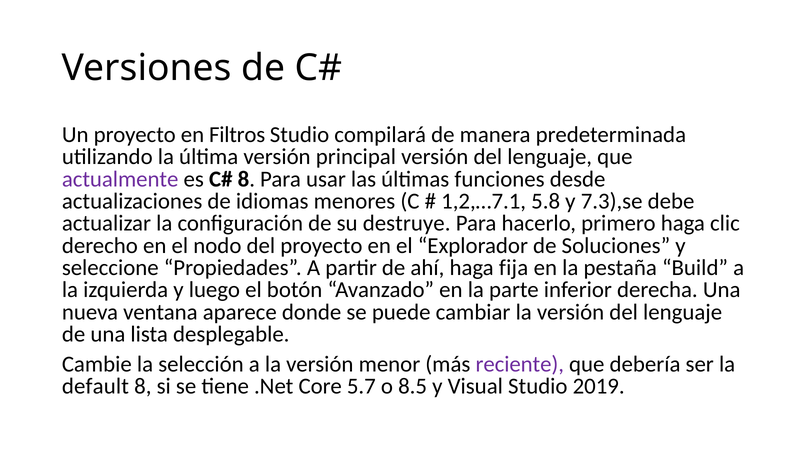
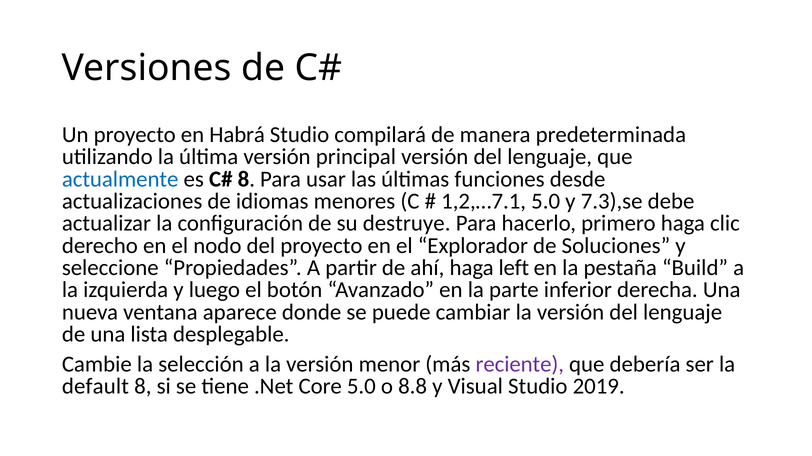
Filtros: Filtros -> Habrá (237, 135)
actualmente colour: purple -> blue (120, 179)
1,2,…7.1 5.8: 5.8 -> 5.0 (546, 202)
fija: fija -> left (514, 268)
Core 5.7: 5.7 -> 5.0 (361, 387)
8.5: 8.5 -> 8.8 (413, 387)
